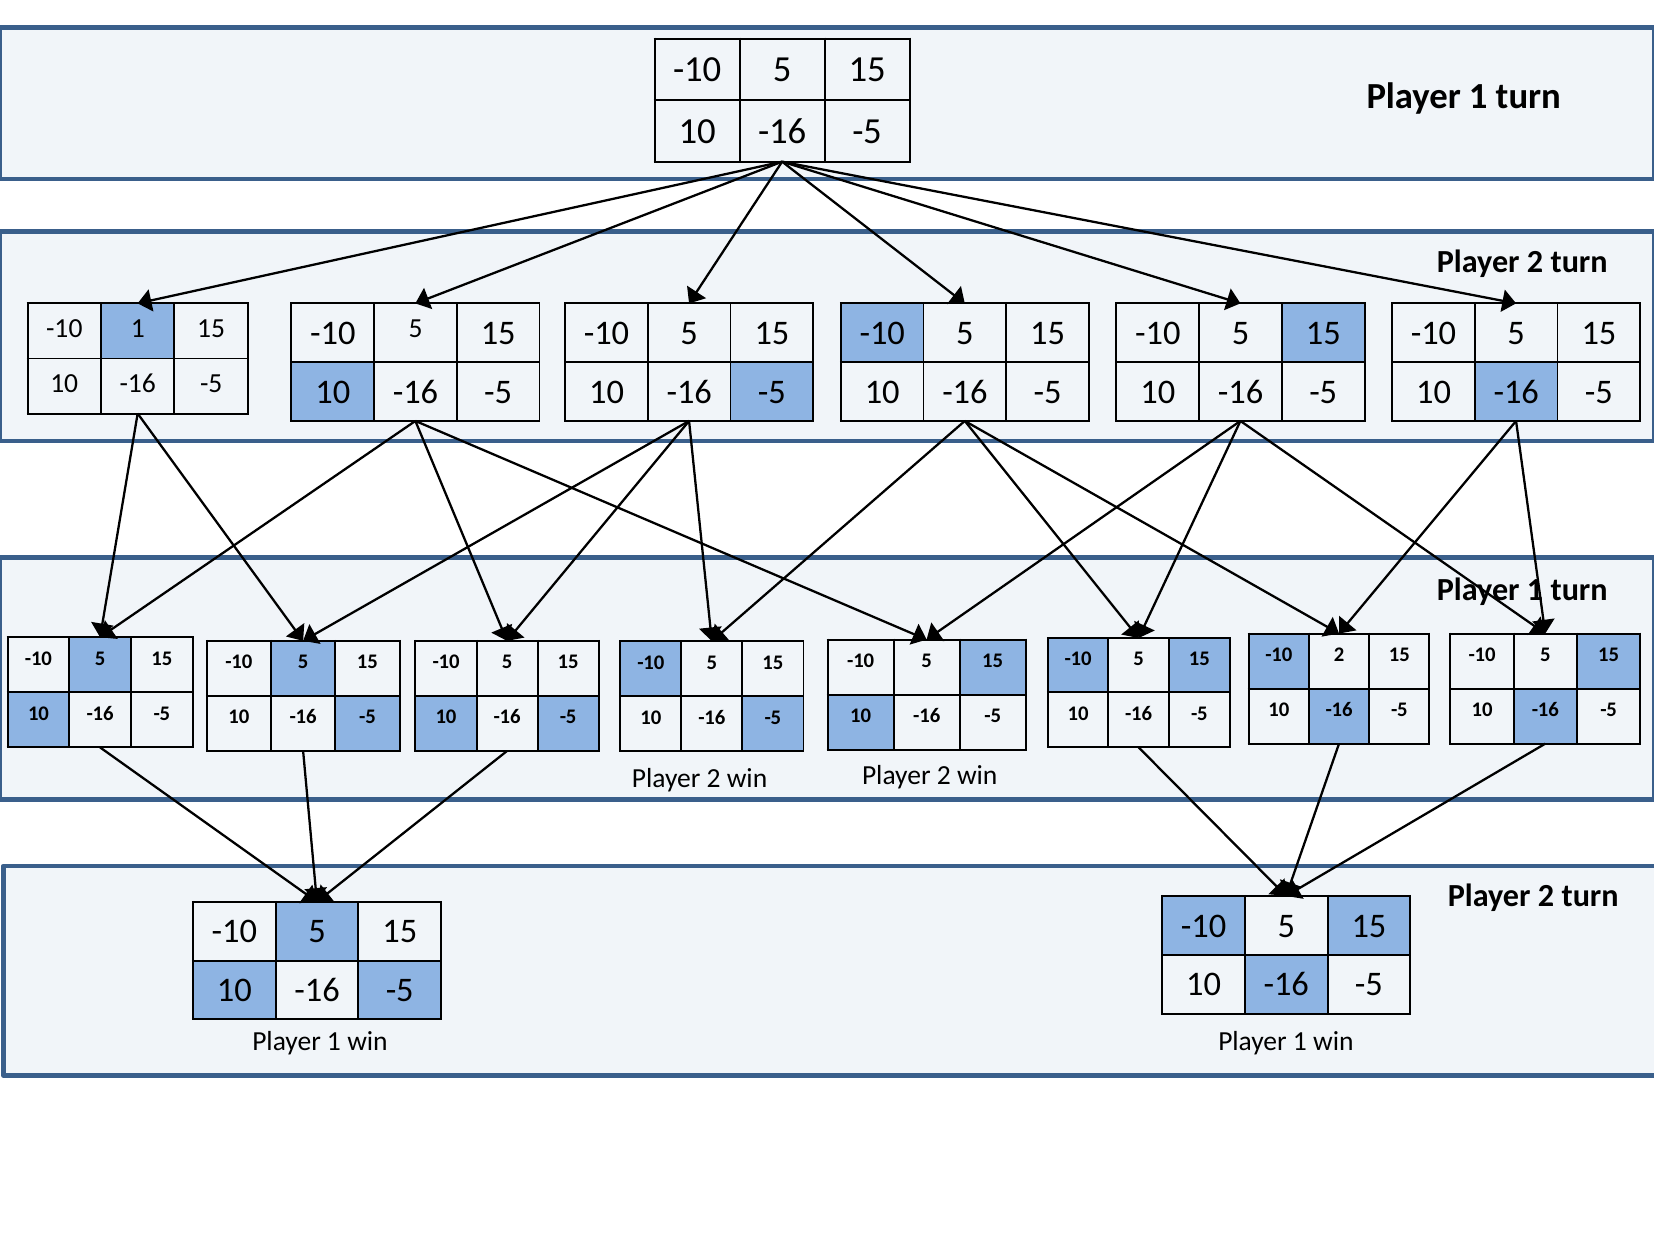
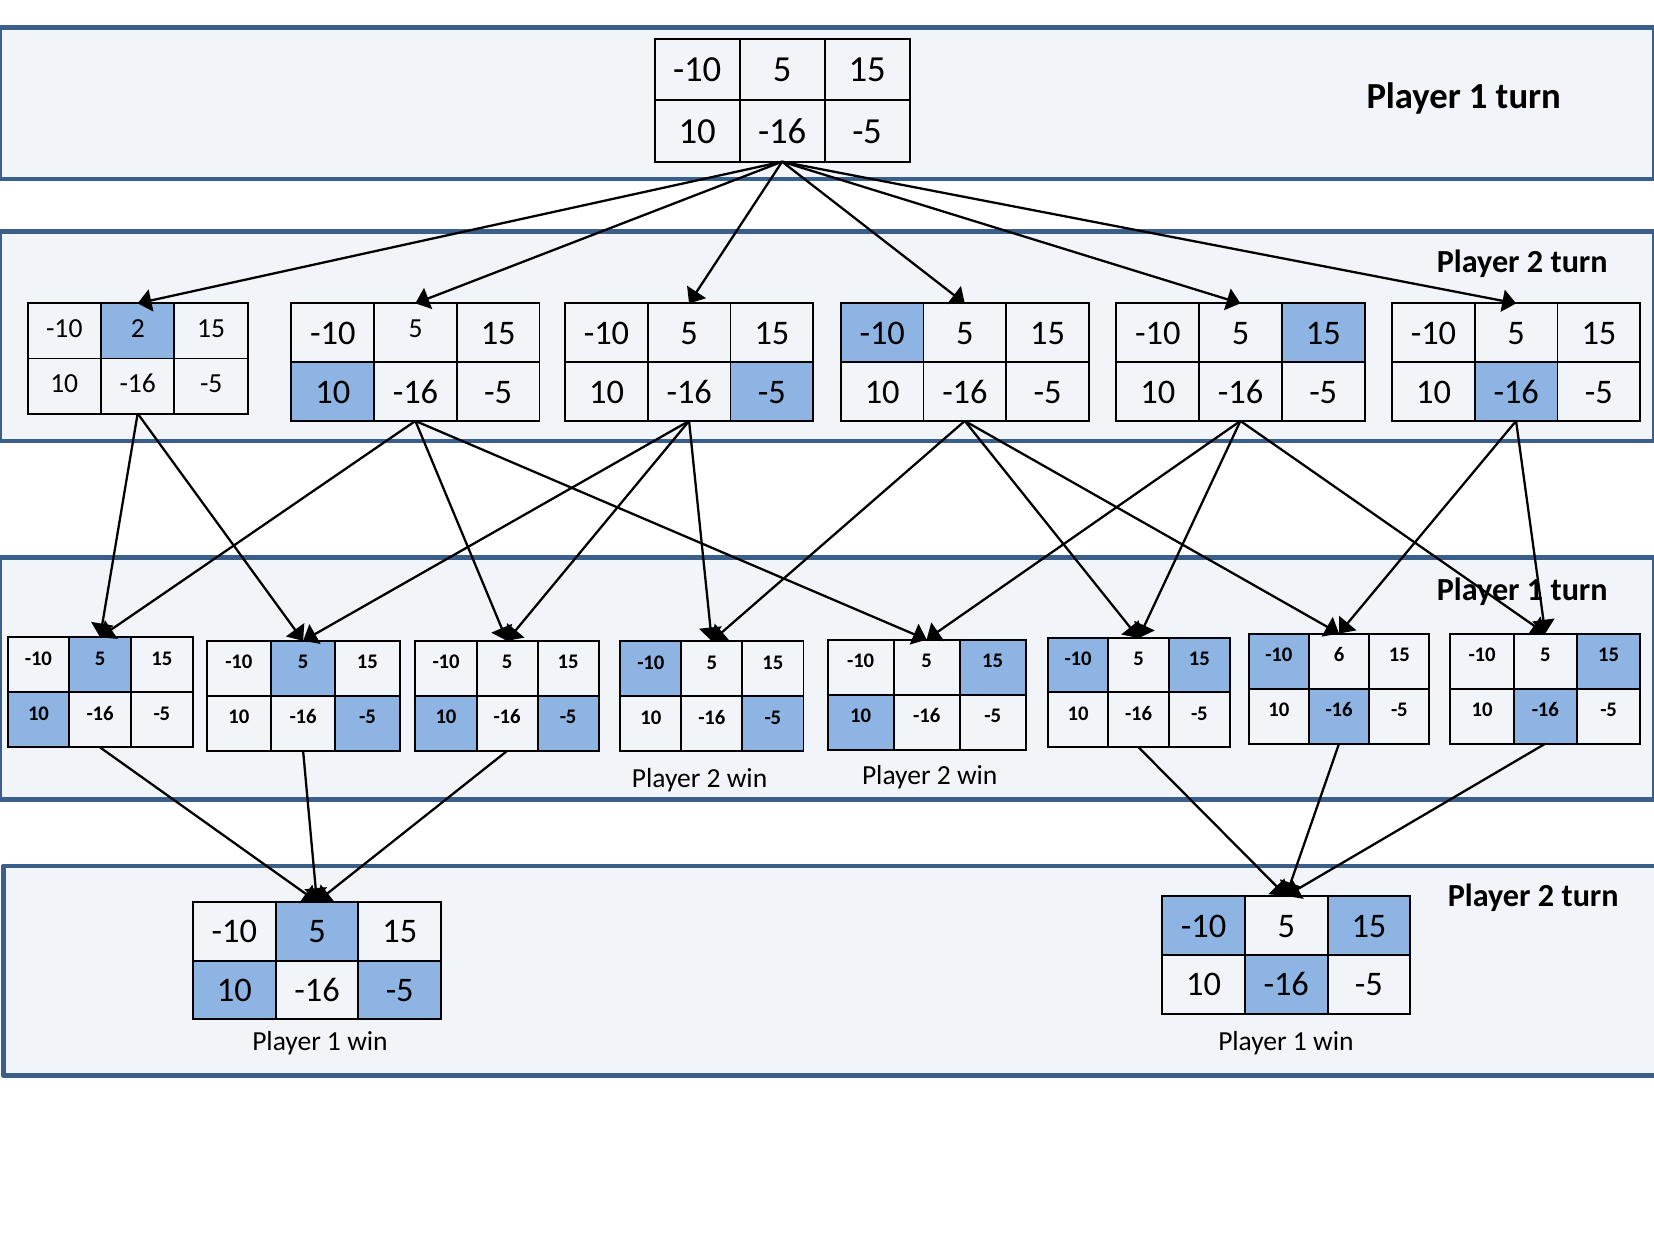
-10 1: 1 -> 2 (138, 329)
-10 2: 2 -> 6 (1339, 654)
